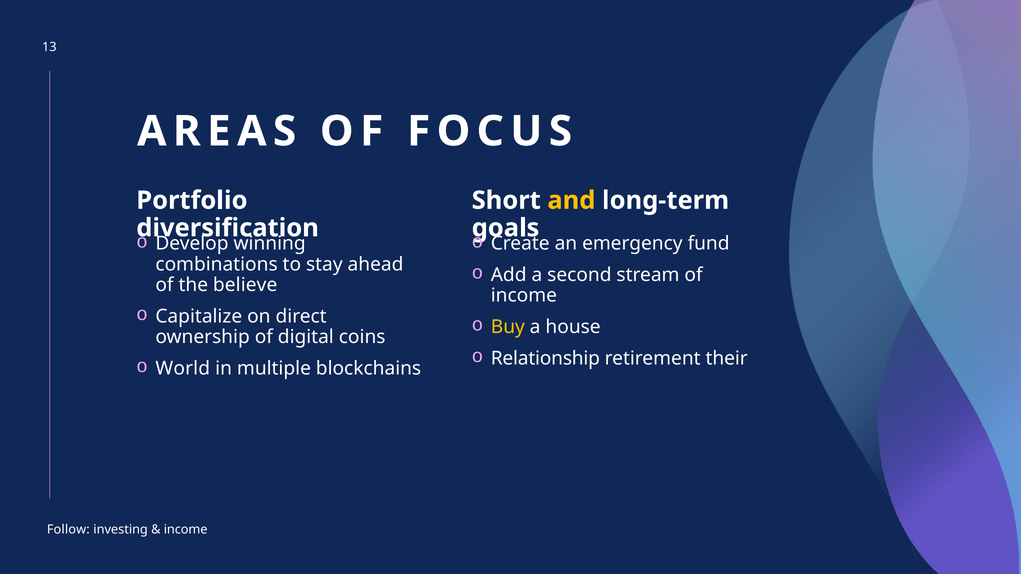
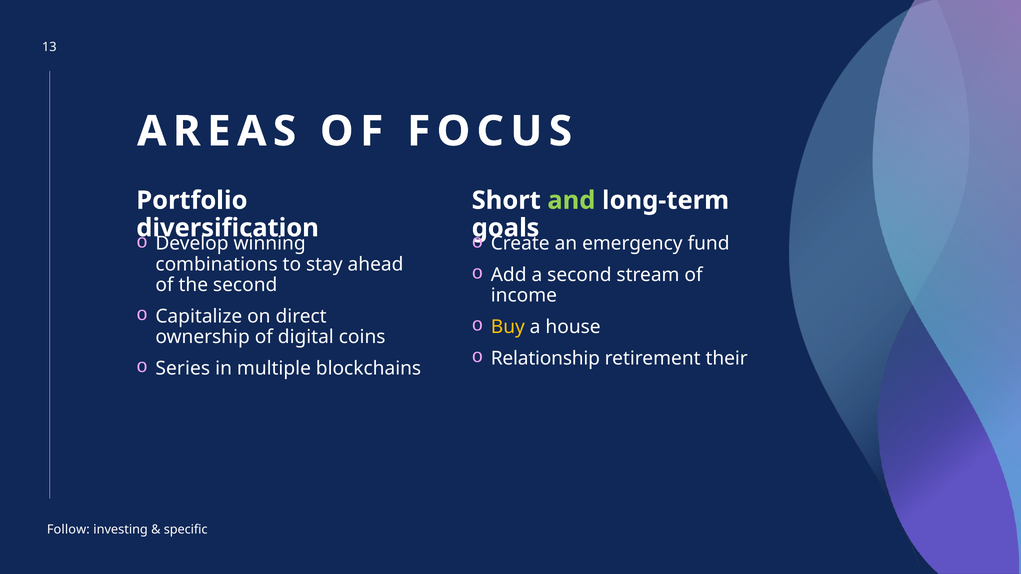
and colour: yellow -> light green (571, 200)
the believe: believe -> second (245, 285)
World: World -> Series (183, 368)
income: income -> specific (186, 530)
